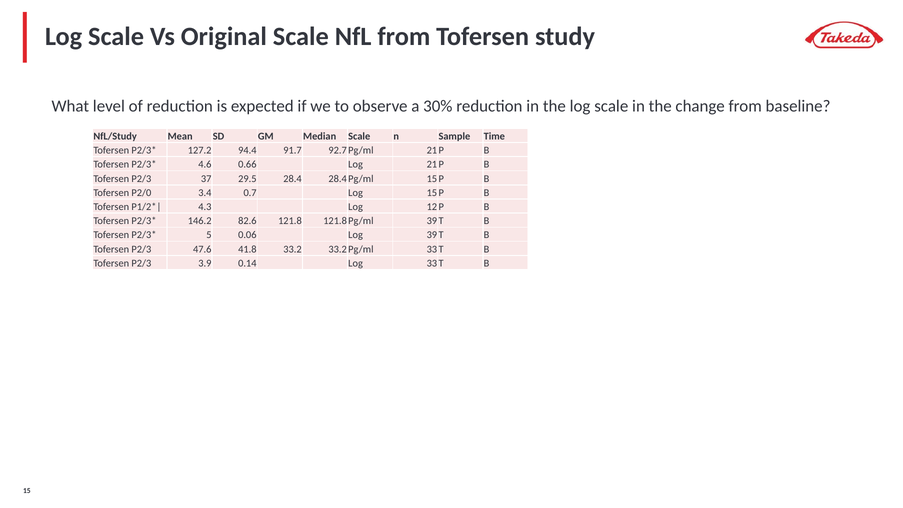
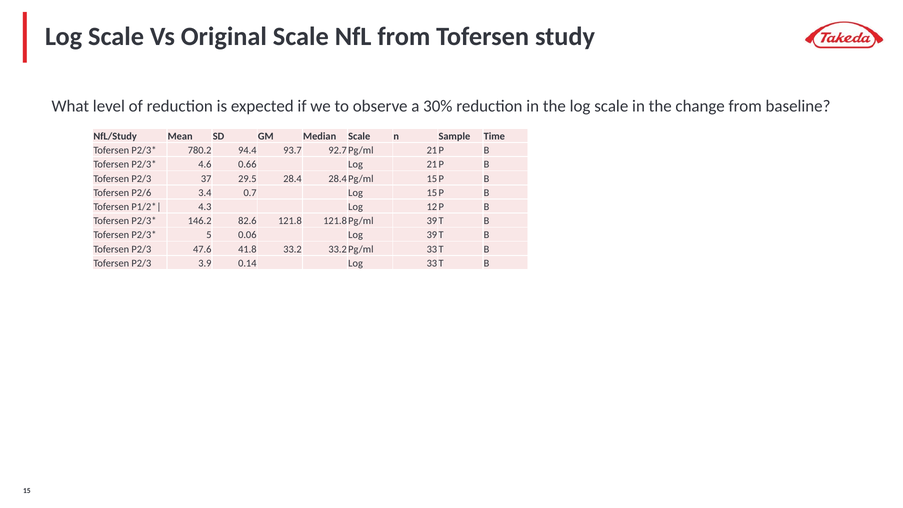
127.2: 127.2 -> 780.2 (200, 150)
91.7: 91.7 -> 93.7 (293, 150)
P2/0: P2/0 -> P2/6 (141, 193)
